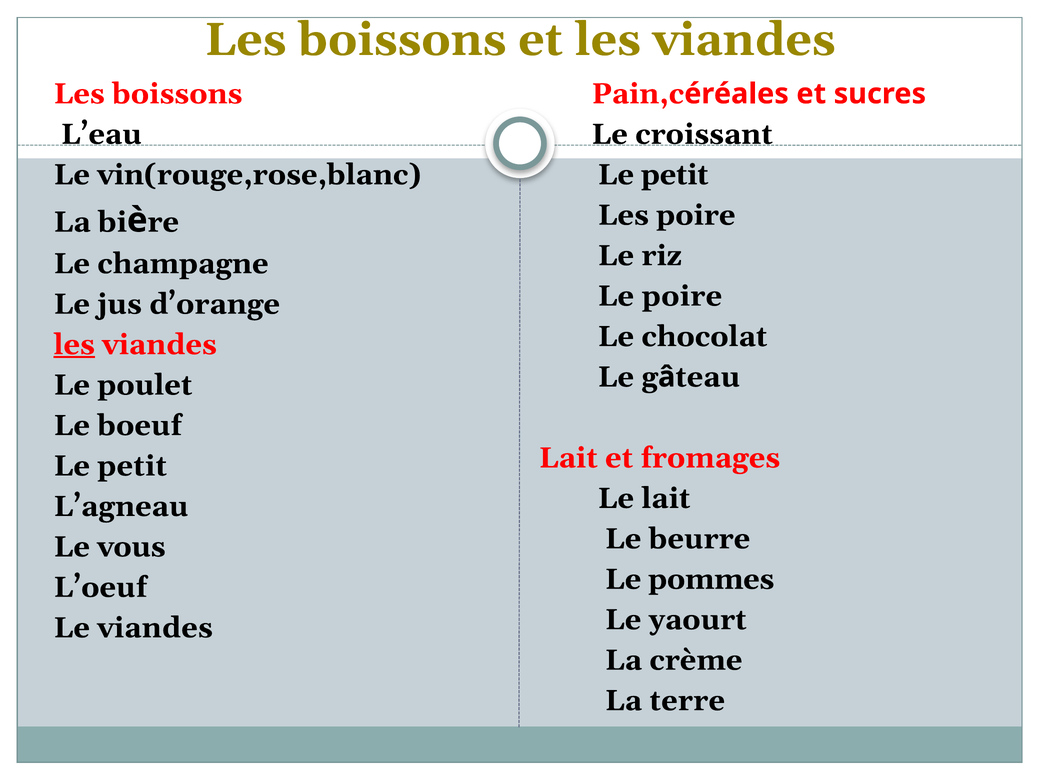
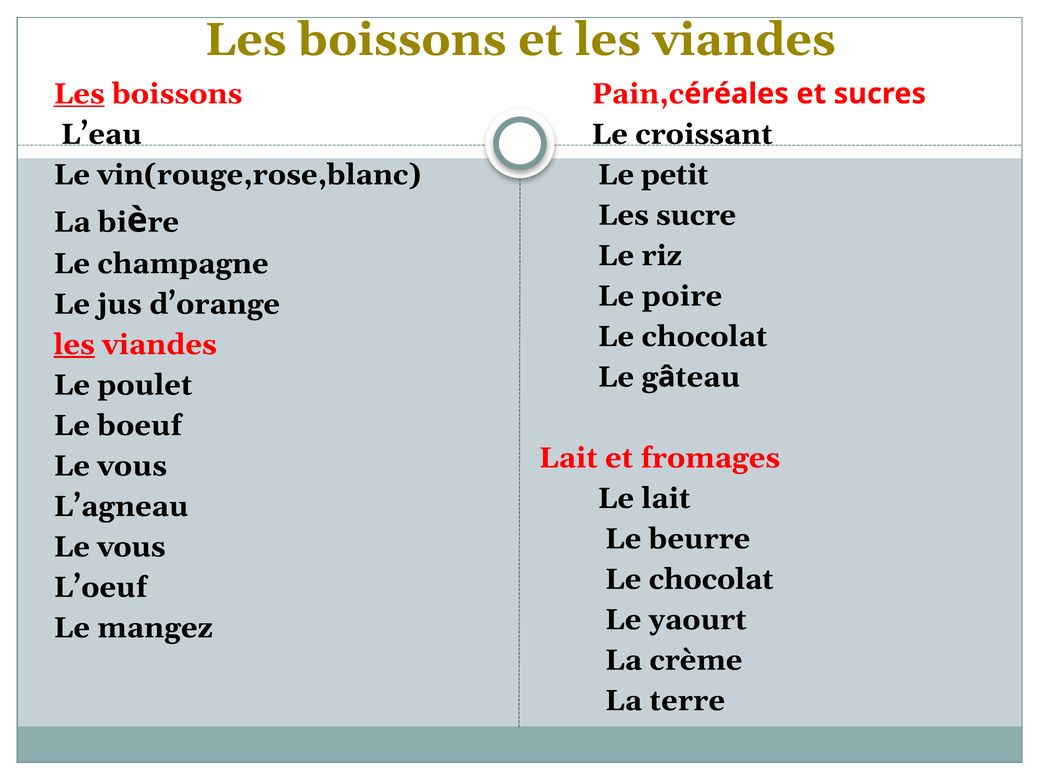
Les underline: none -> present (79, 94)
Les poire: poire -> sucre (696, 215)
petit: petit -> vous (132, 466)
pommes: pommes -> chocolat (711, 579)
Le viandes: viandes -> mangez (155, 628)
